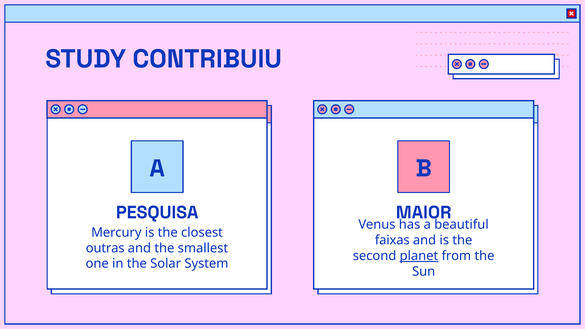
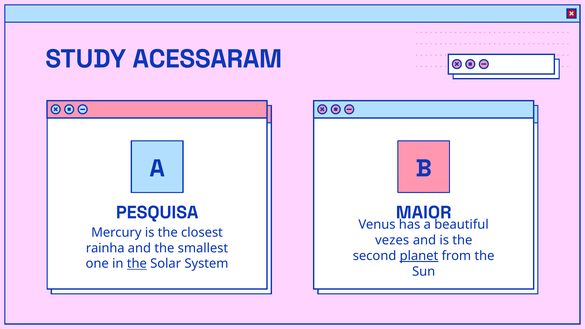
CONTRIBUIU: CONTRIBUIU -> ACESSARAM (207, 59)
faixas: faixas -> vezes (392, 240)
outras: outras -> rainha (105, 248)
the underline: none -> present (137, 264)
